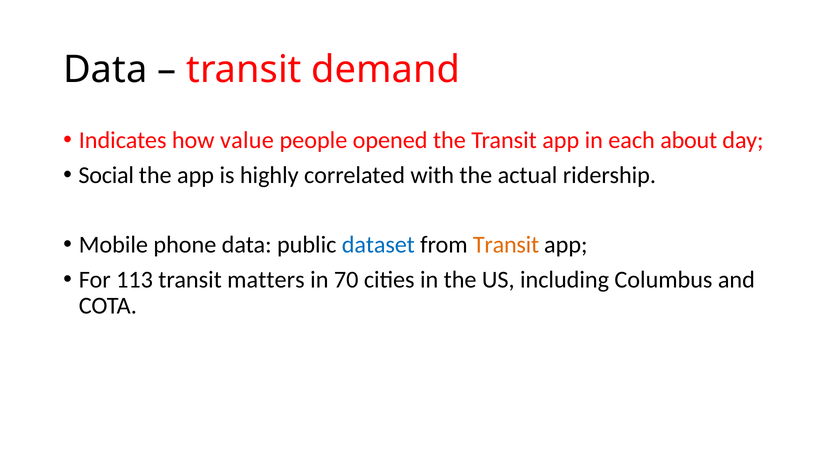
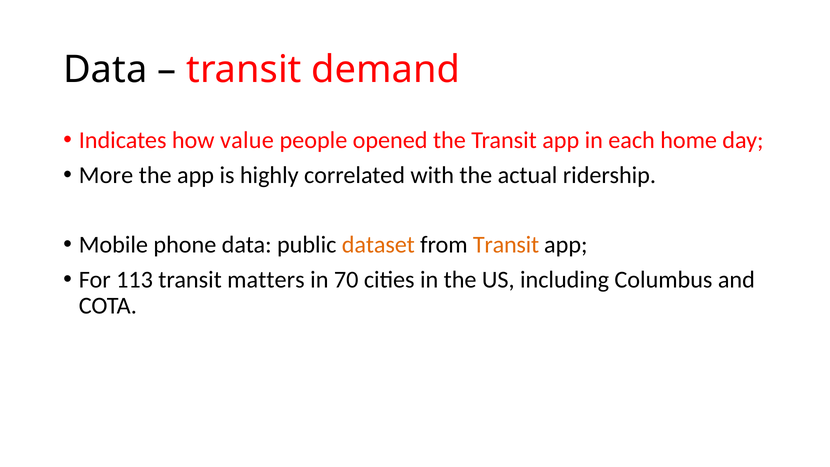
about: about -> home (689, 140)
Social: Social -> More (106, 175)
dataset colour: blue -> orange (378, 245)
